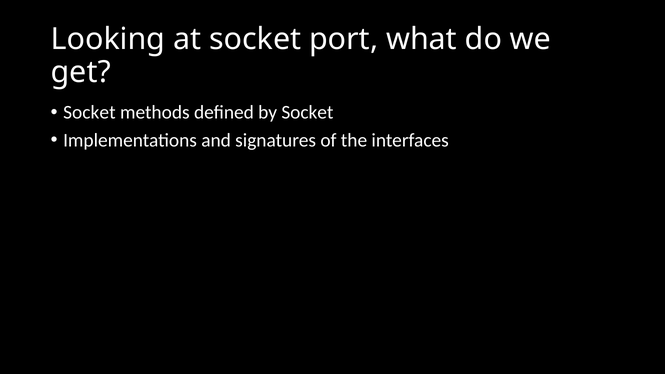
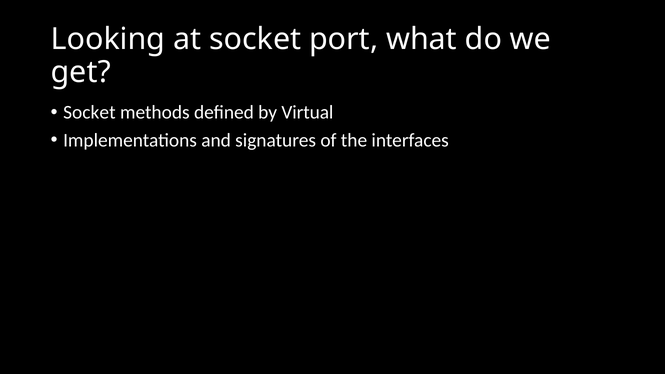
by Socket: Socket -> Virtual (307, 112)
